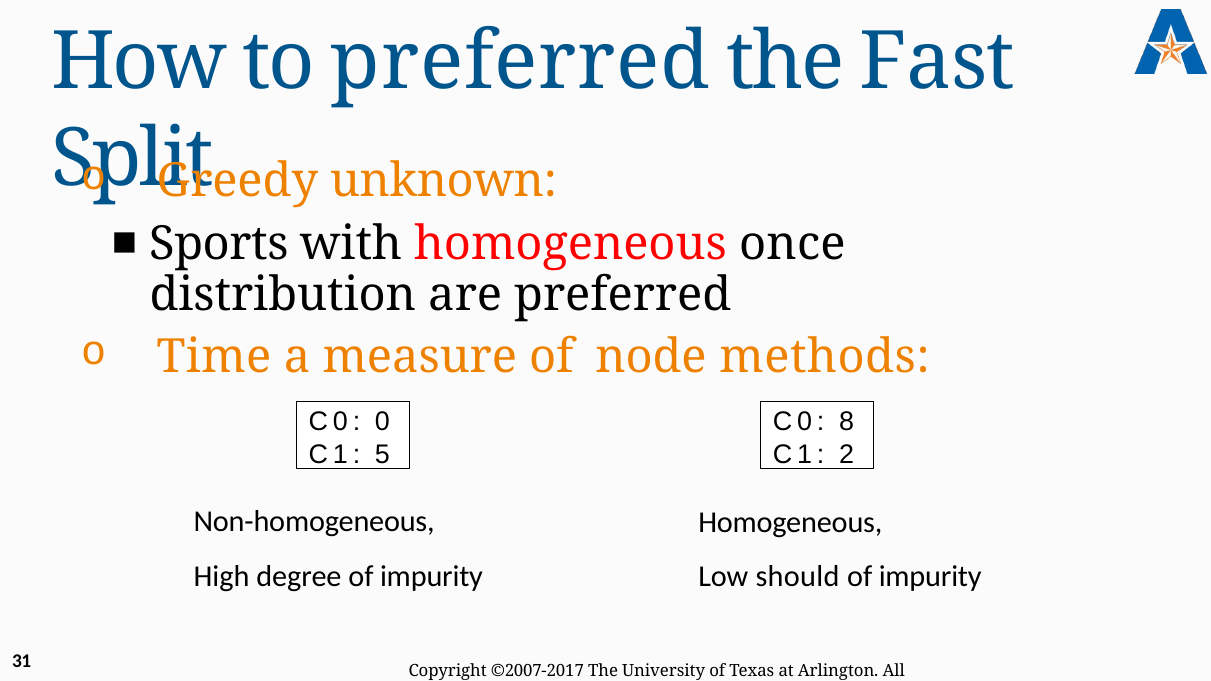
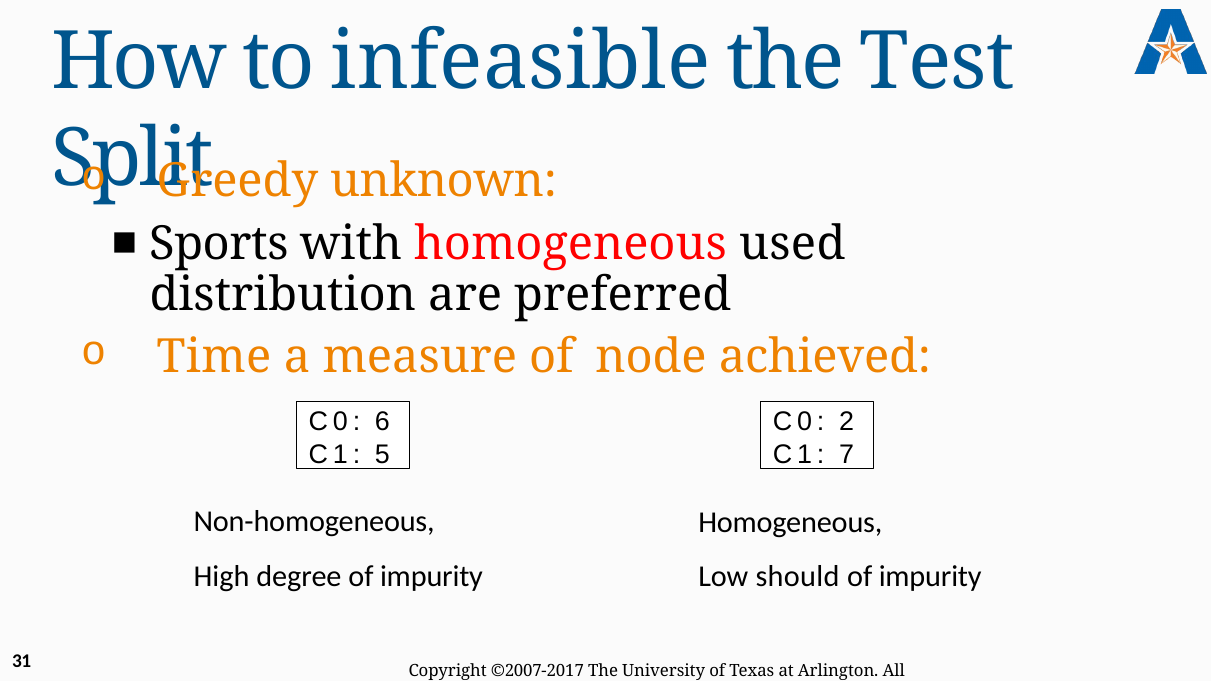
to preferred: preferred -> infeasible (521, 62)
Fast: Fast -> Test (937, 62)
once: once -> used (792, 244)
methods: methods -> achieved (825, 357)
0: 0 -> 6 (382, 422)
8: 8 -> 2 (847, 422)
2: 2 -> 7 (847, 454)
